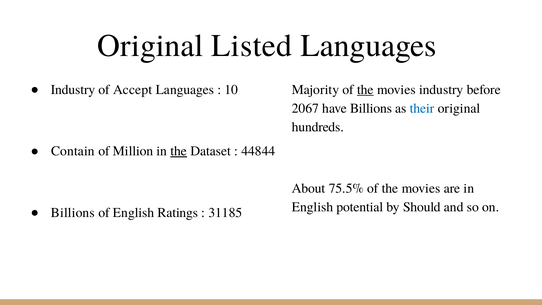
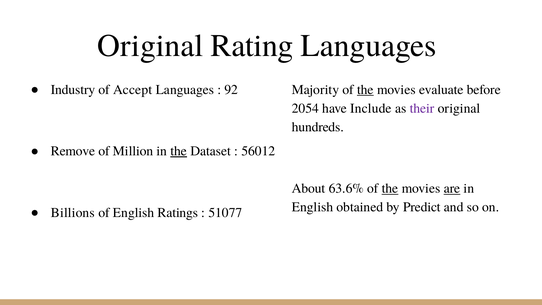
Listed: Listed -> Rating (252, 46)
10: 10 -> 92 (231, 90)
movies industry: industry -> evaluate (441, 90)
2067: 2067 -> 2054 (305, 108)
have Billions: Billions -> Include (371, 108)
their colour: blue -> purple (422, 108)
Contain: Contain -> Remove (73, 151)
44844: 44844 -> 56012 (258, 151)
75.5%: 75.5% -> 63.6% (346, 188)
the underline: none -> present (390, 188)
are underline: none -> present (452, 188)
potential: potential -> obtained (360, 207)
Should: Should -> Predict (422, 207)
31185: 31185 -> 51077 (225, 212)
